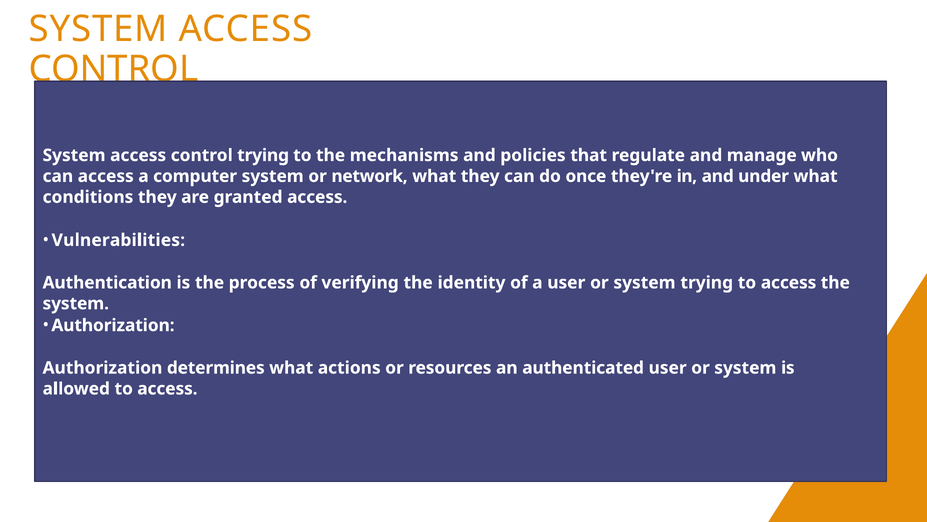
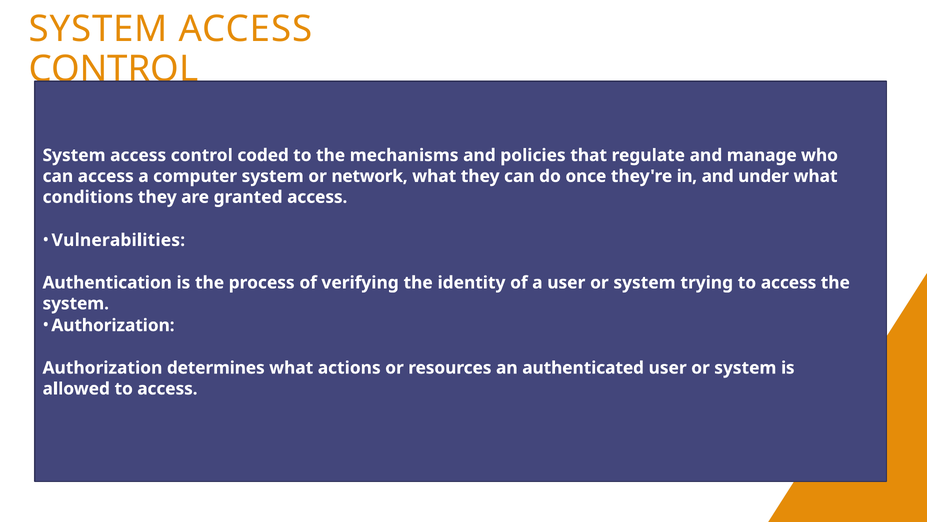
control trying: trying -> coded (263, 155)
